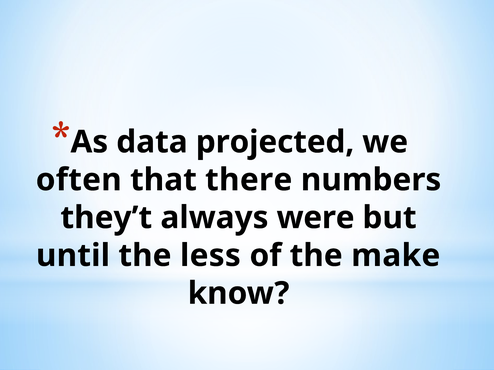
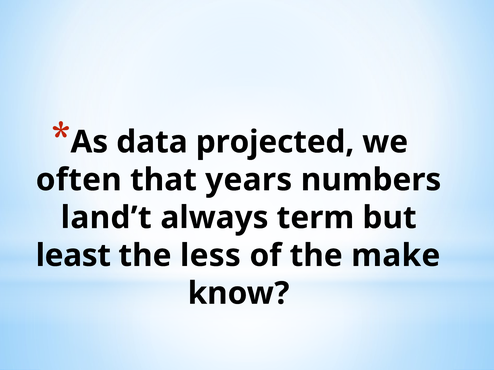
there: there -> years (249, 180)
they’t: they’t -> land’t (106, 218)
were: were -> term (315, 218)
until: until -> least (73, 256)
